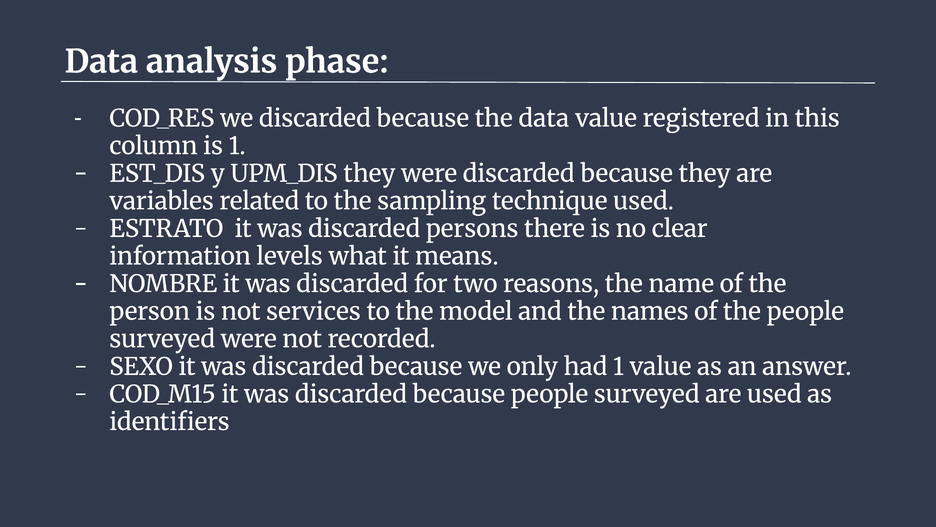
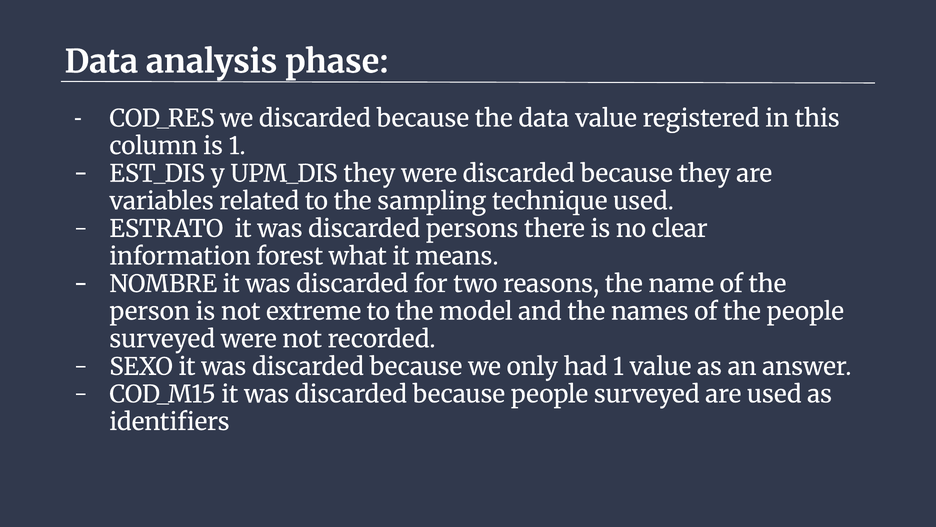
levels: levels -> forest (290, 256)
services: services -> extreme (314, 311)
